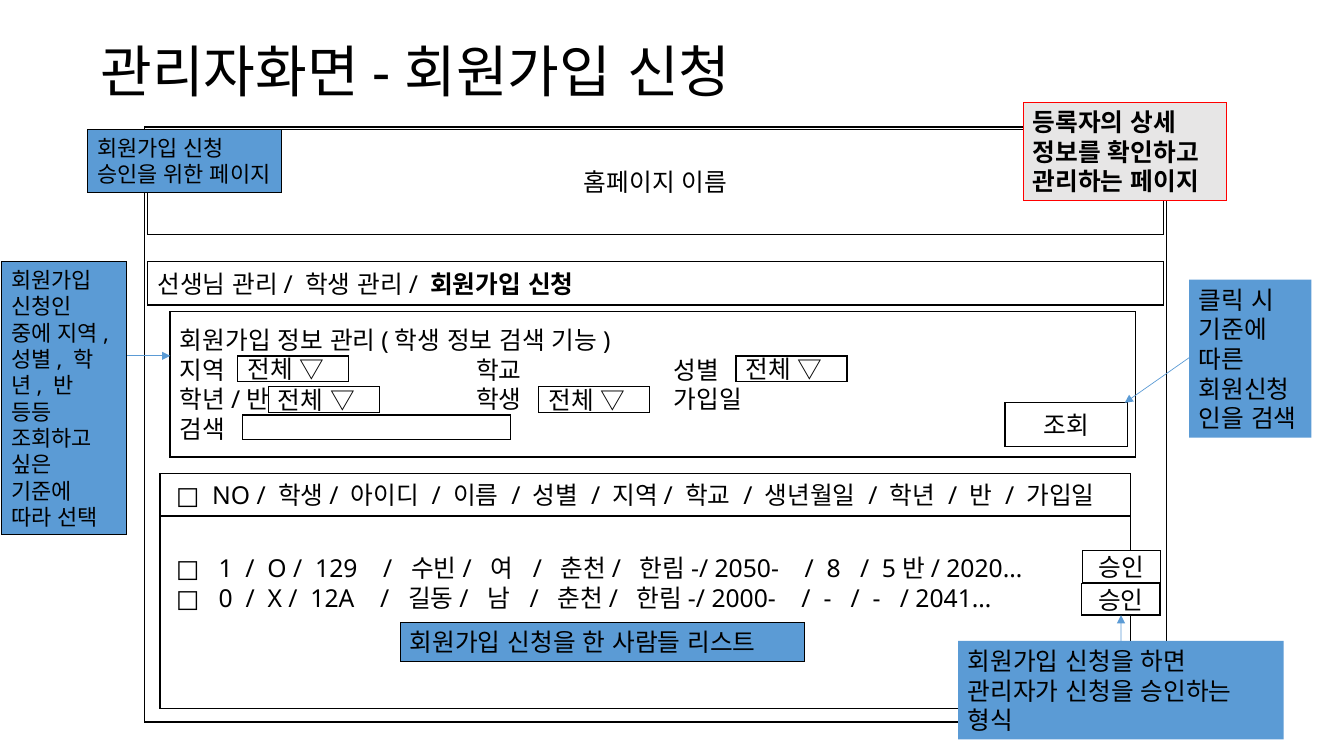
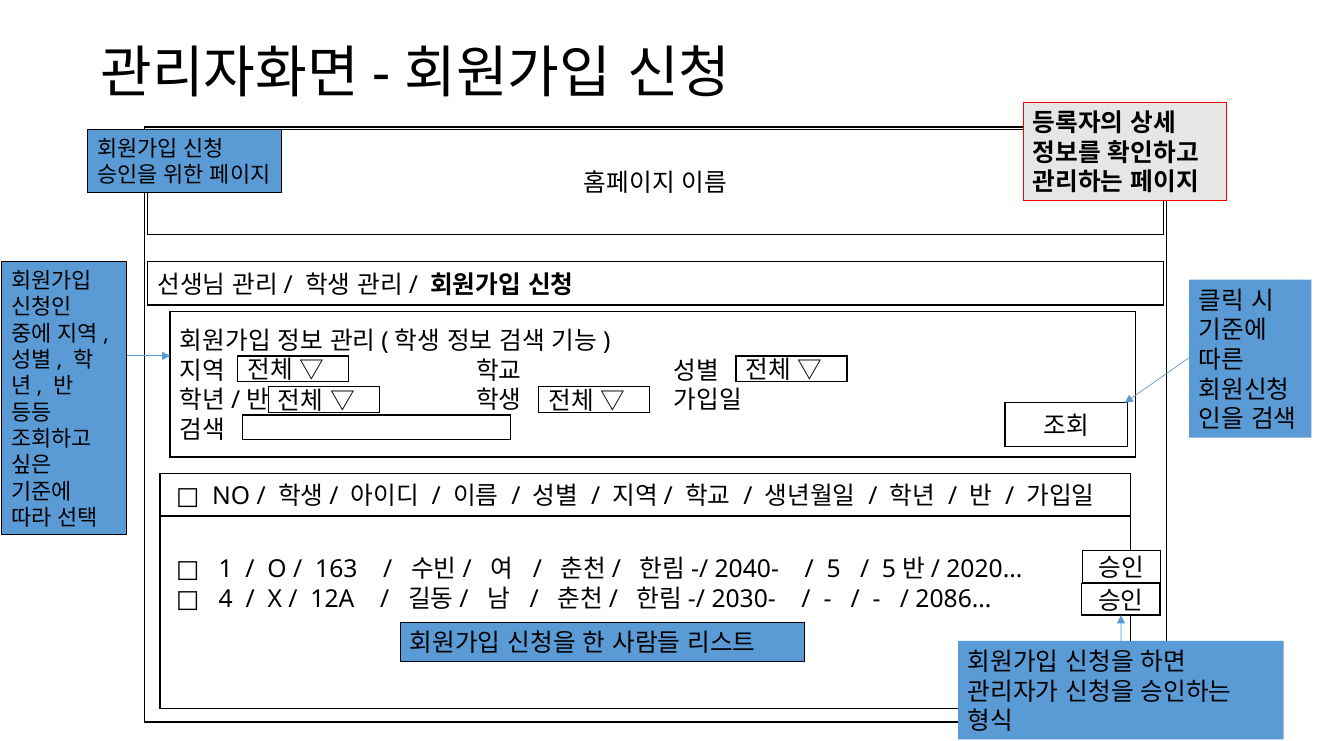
129: 129 -> 163 (336, 569)
2050-: 2050- -> 2040- (747, 569)
8: 8 -> 5 (834, 569)
0: 0 -> 4 (226, 599)
2000-: 2000- -> 2030- (744, 599)
2041…: 2041… -> 2086… (953, 599)
